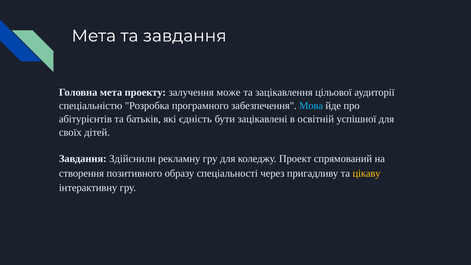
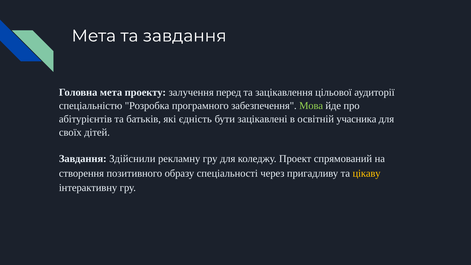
може: може -> перед (229, 92)
Мова colour: light blue -> light green (311, 106)
успішної: успішної -> учасника (356, 119)
